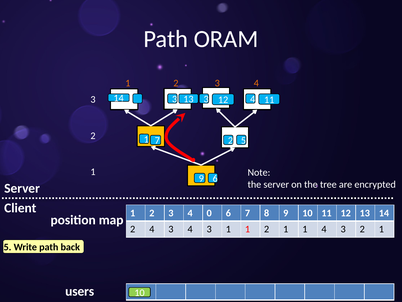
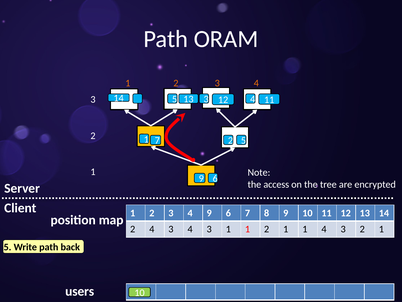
14 3: 3 -> 5 (175, 99)
the server: server -> access (276, 184)
4 0: 0 -> 9 (209, 213)
